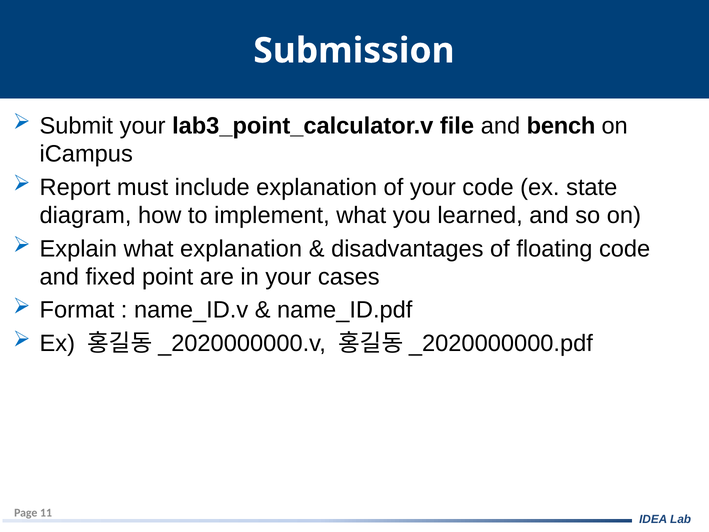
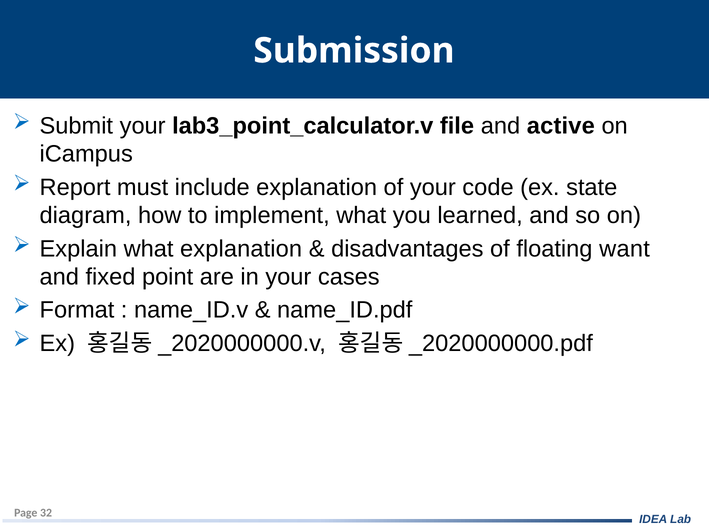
bench: bench -> active (561, 126)
floating code: code -> want (625, 249)
11: 11 -> 32 (46, 512)
